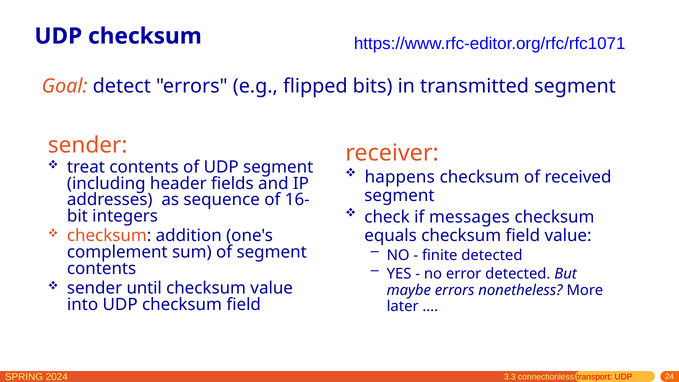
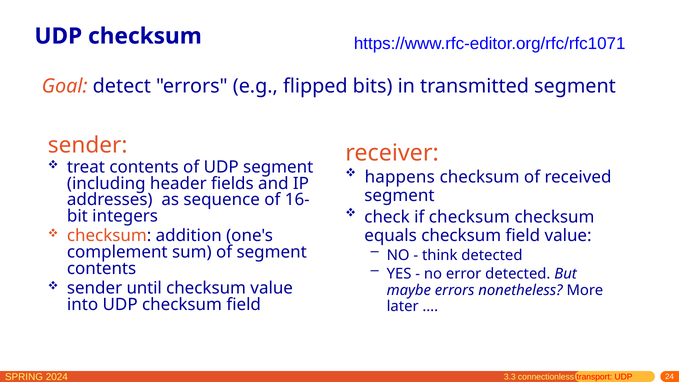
if messages: messages -> checksum (469, 217)
finite: finite -> think (440, 255)
